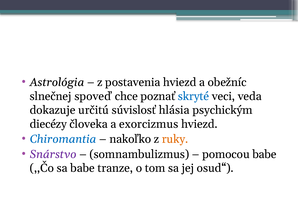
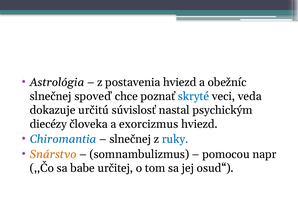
hlásia: hlásia -> nastal (174, 110)
nakoľko: nakoľko -> slnečnej (130, 139)
ruky colour: orange -> blue (175, 139)
Snárstvo colour: purple -> orange (53, 155)
pomocou babe: babe -> napr (264, 155)
tranze: tranze -> určitej (115, 169)
